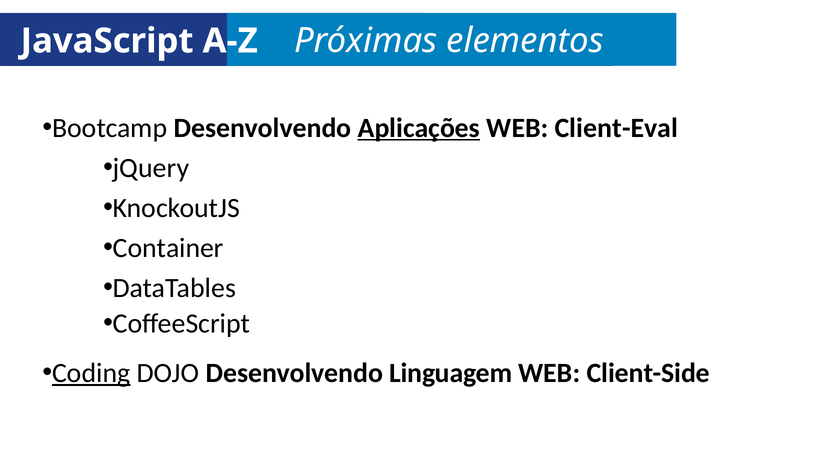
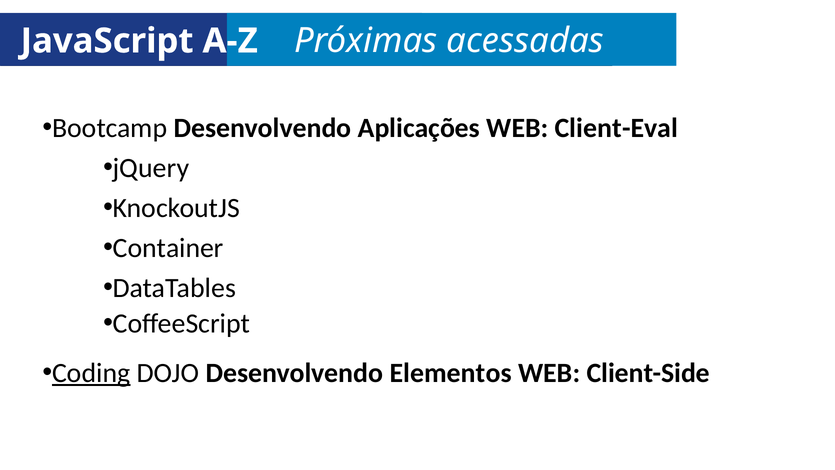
elementos: elementos -> acessadas (525, 41)
Aplicações underline: present -> none (419, 128)
Linguagem: Linguagem -> Elementos (451, 373)
